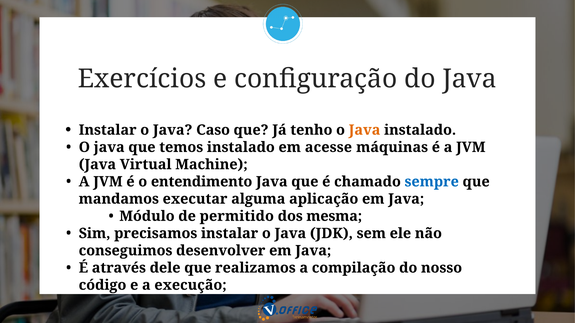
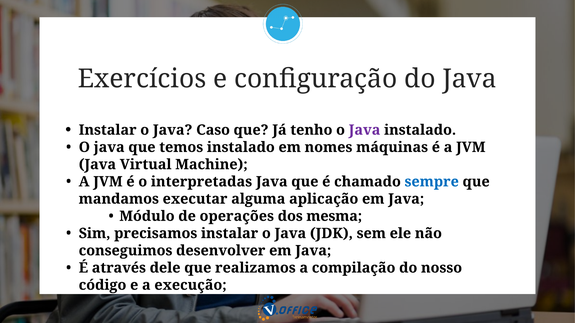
Java colour: orange -> purple (365, 130)
acesse: acesse -> nomes (328, 147)
entendimento: entendimento -> interpretadas (202, 182)
permitido: permitido -> operações (237, 216)
